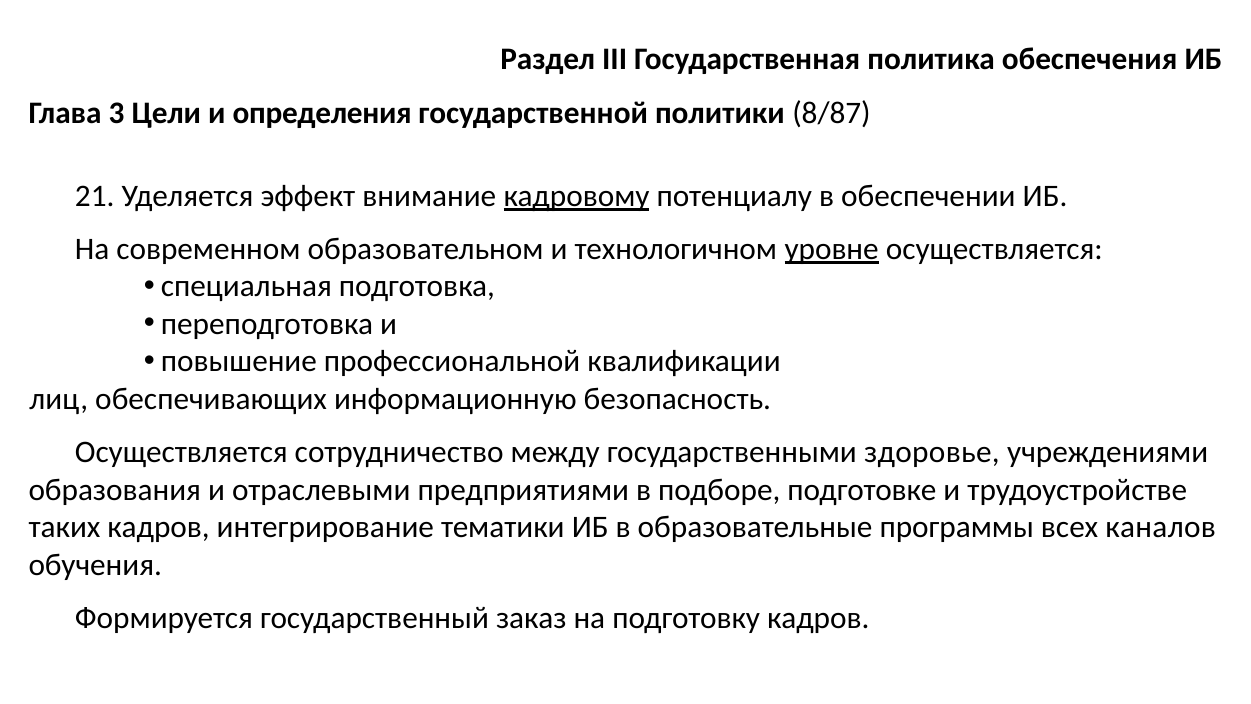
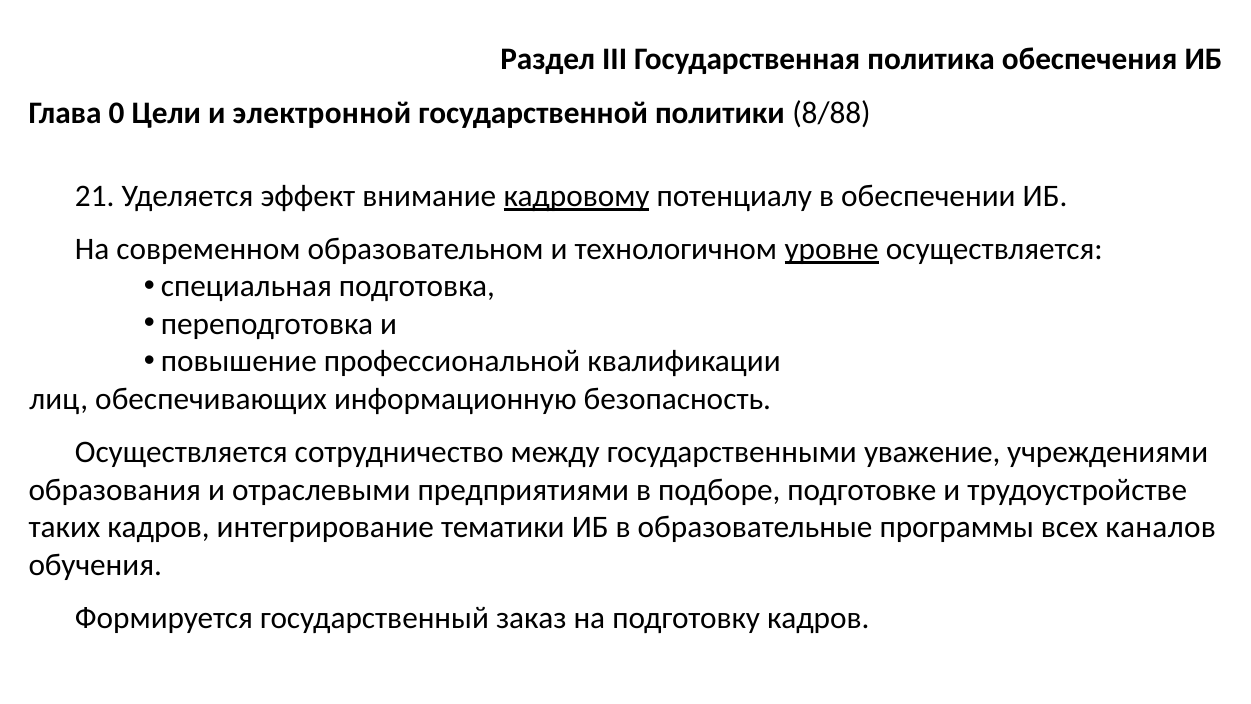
3: 3 -> 0 (117, 113)
определения: определения -> электронной (322, 113)
8/87: 8/87 -> 8/88 (831, 113)
здоровье: здоровье -> уважение (932, 452)
